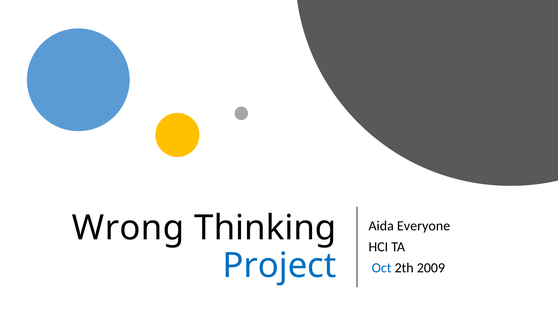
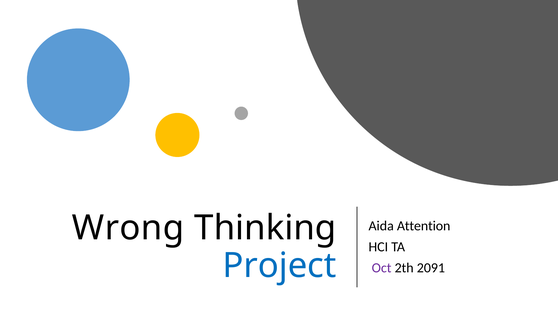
Everyone: Everyone -> Attention (424, 226)
Oct colour: blue -> purple (382, 268)
2009: 2009 -> 2091 (431, 268)
